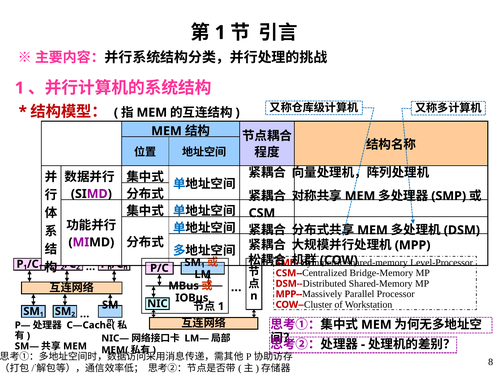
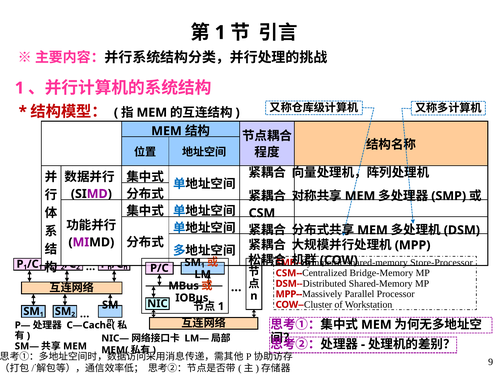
Level-Processor: Level-Processor -> Store-Processor (442, 263)
8: 8 -> 9 (491, 362)
